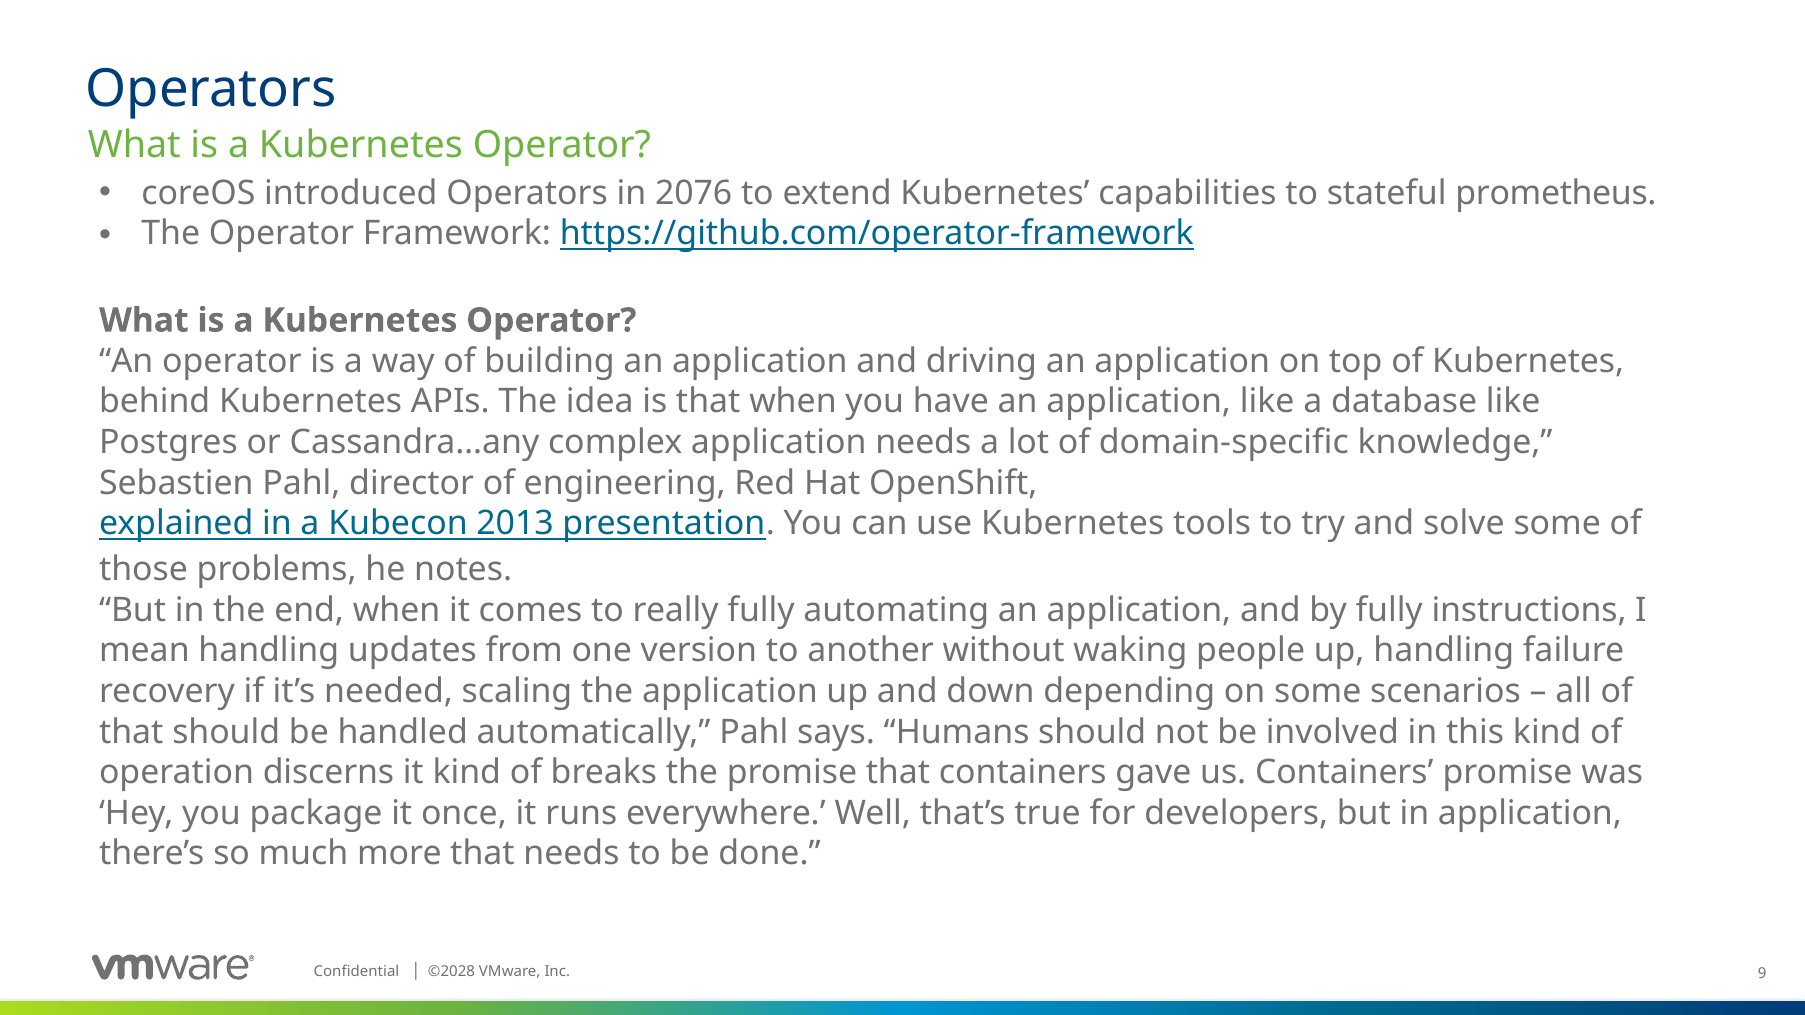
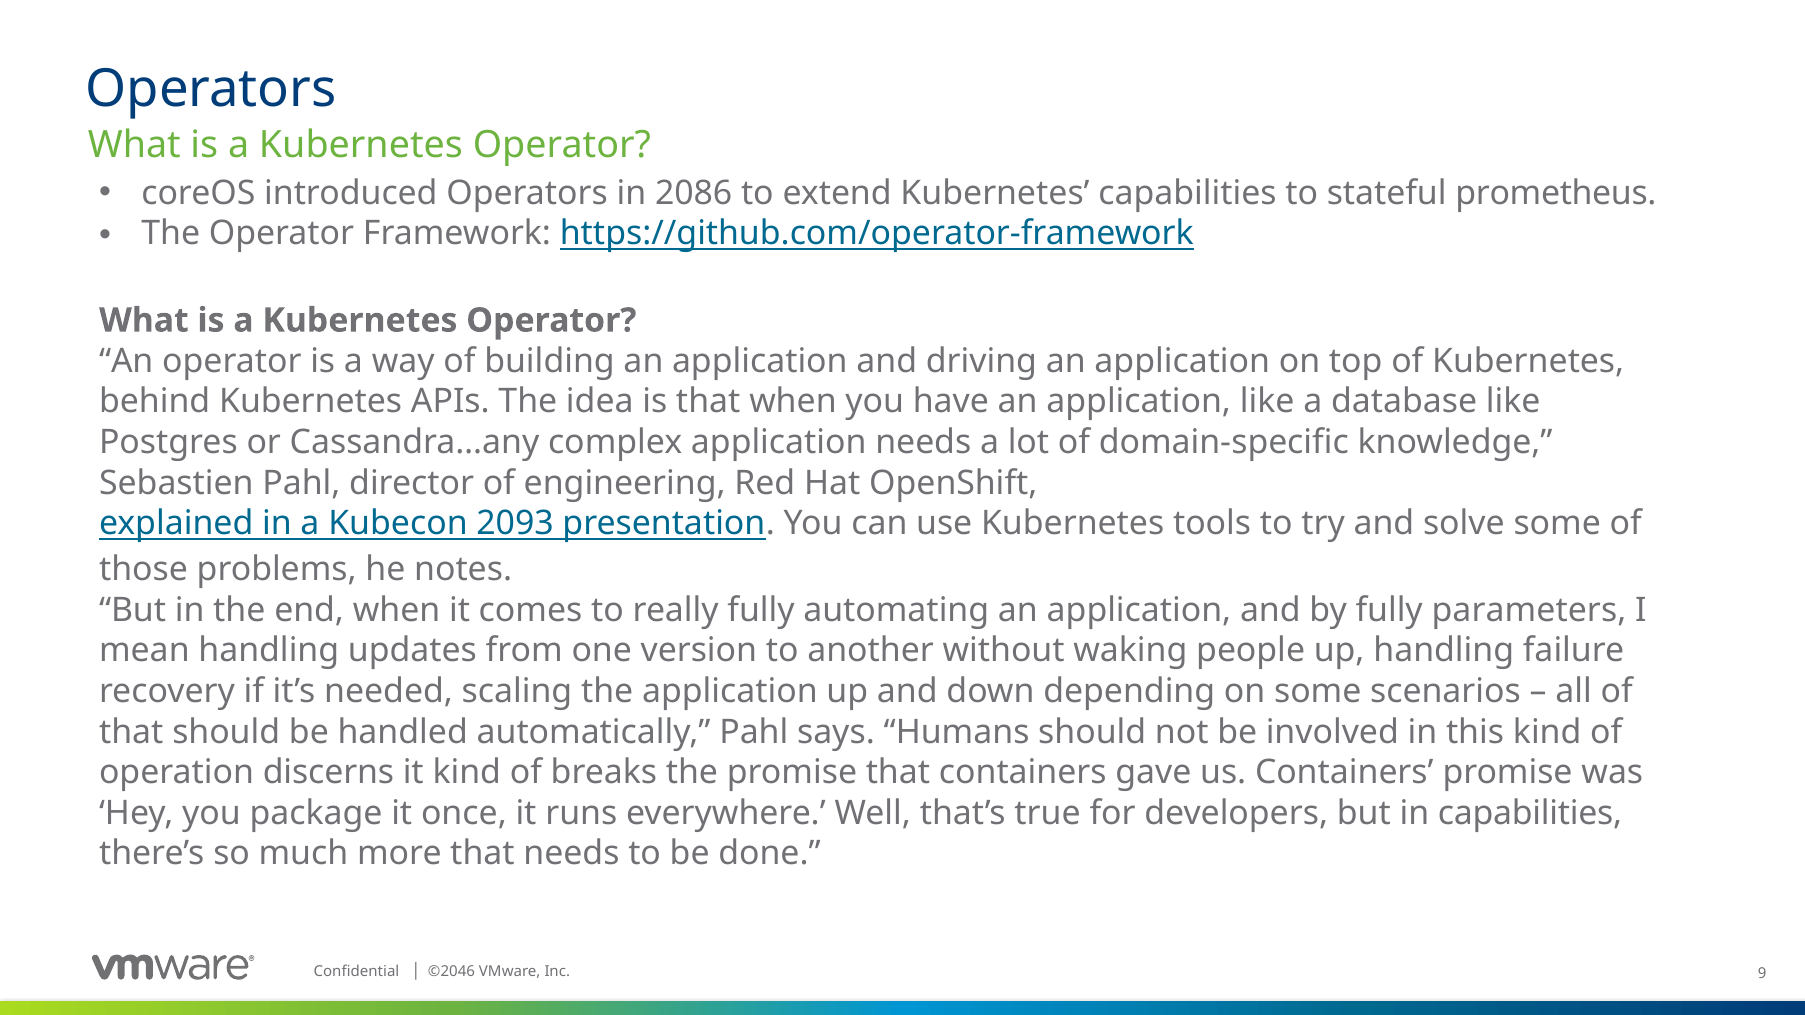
2076: 2076 -> 2086 (694, 193)
2013: 2013 -> 2093 (515, 524)
instructions: instructions -> parameters (1529, 610)
in application: application -> capabilities (1530, 813)
2028: 2028 -> 2046 (458, 972)
